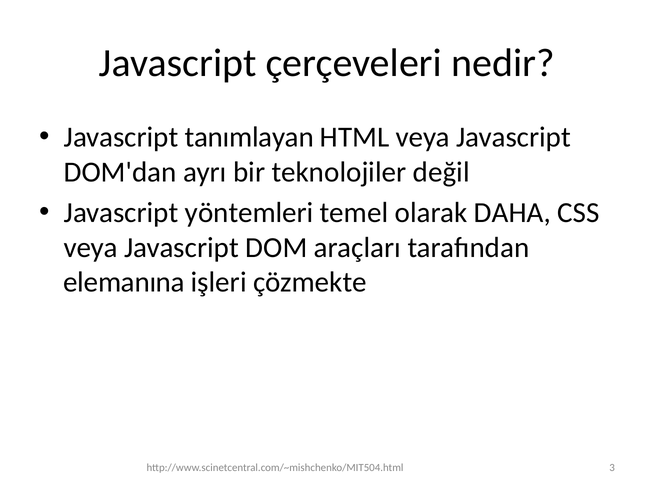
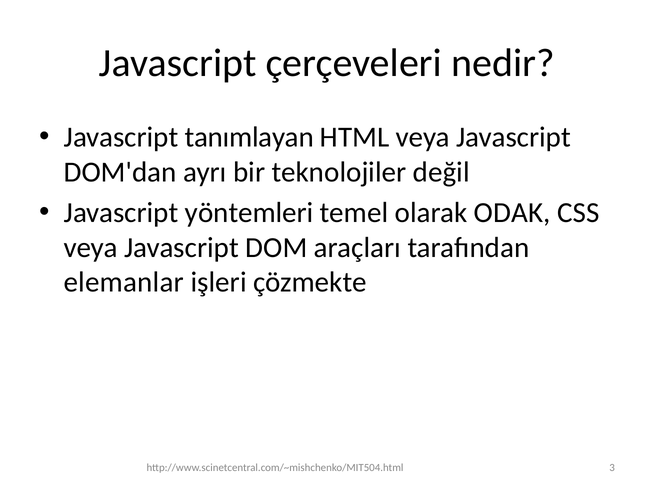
DAHA: DAHA -> ODAK (512, 213)
elemanına: elemanına -> elemanlar (124, 283)
